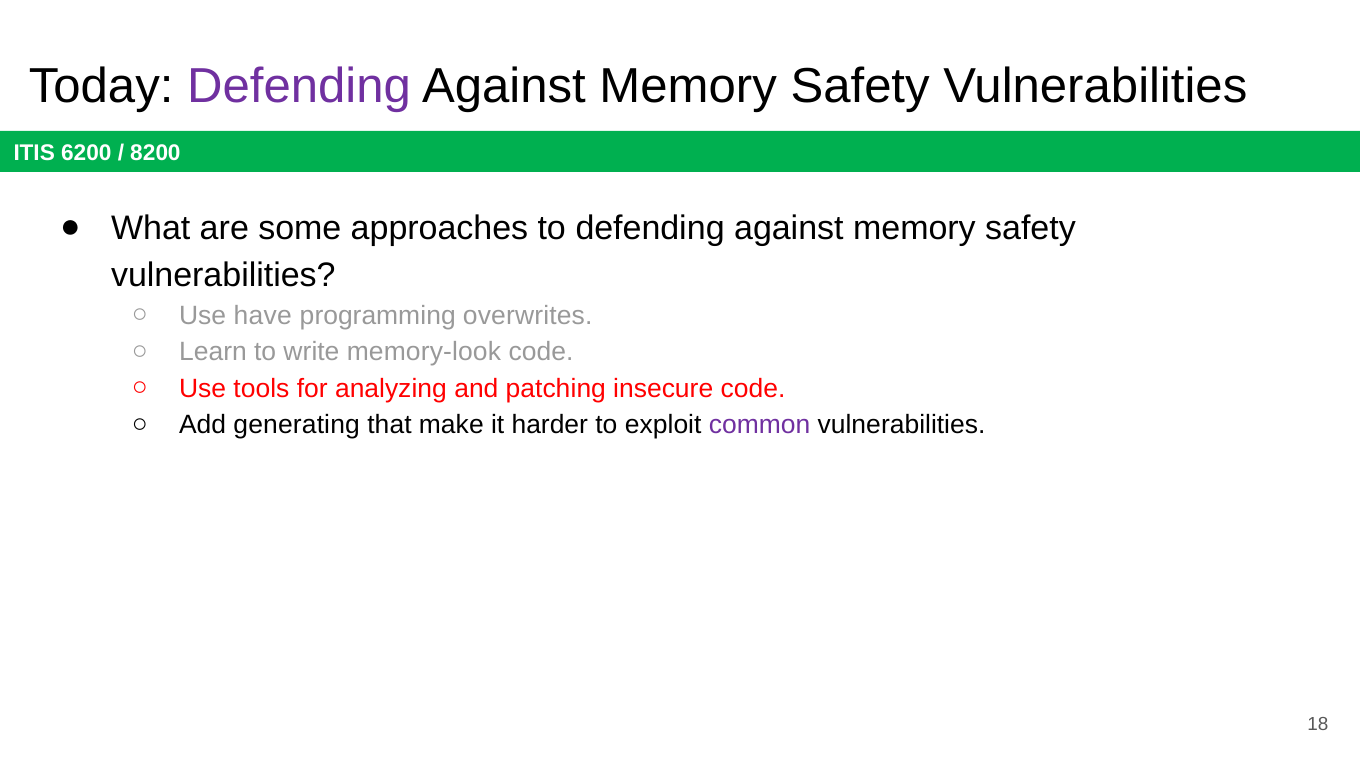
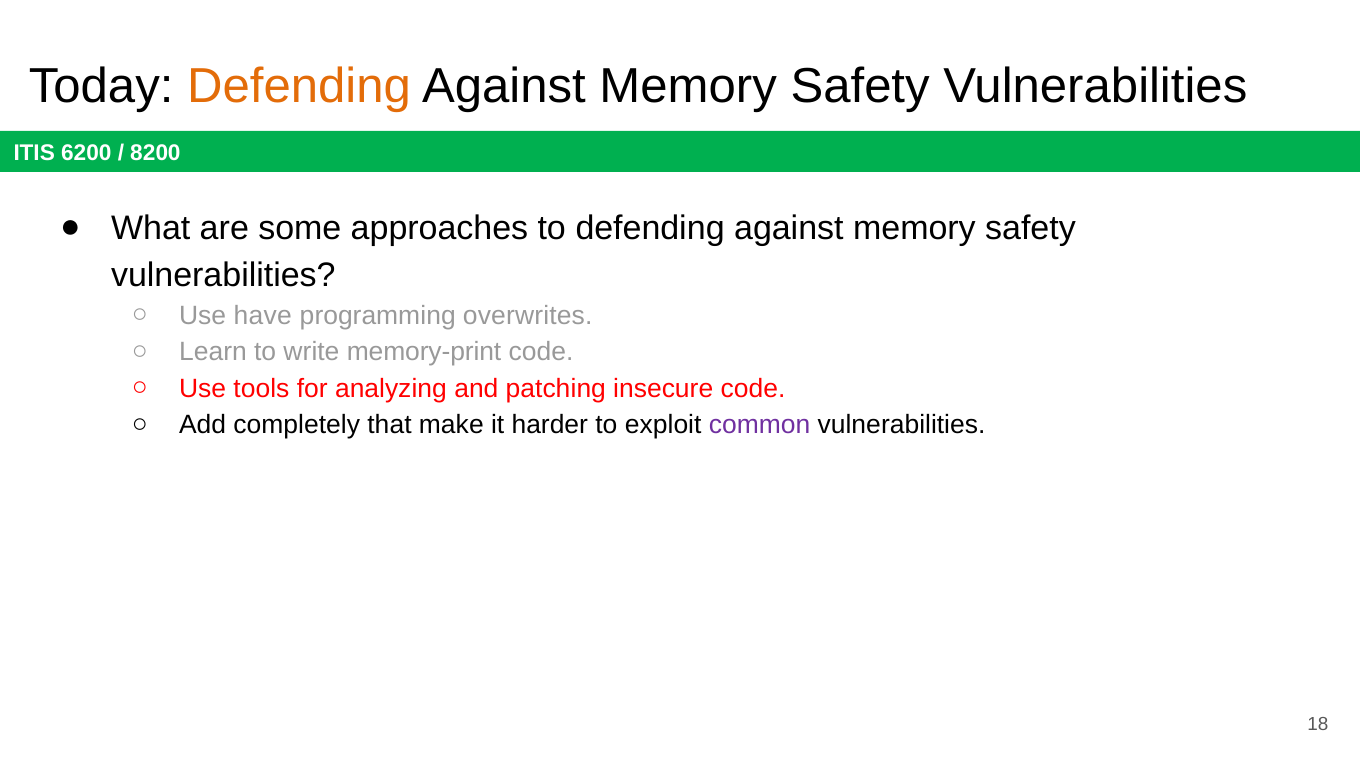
Defending colour: purple -> orange (299, 87)
memory-look: memory-look -> memory-print (424, 352)
generating: generating -> completely (297, 425)
